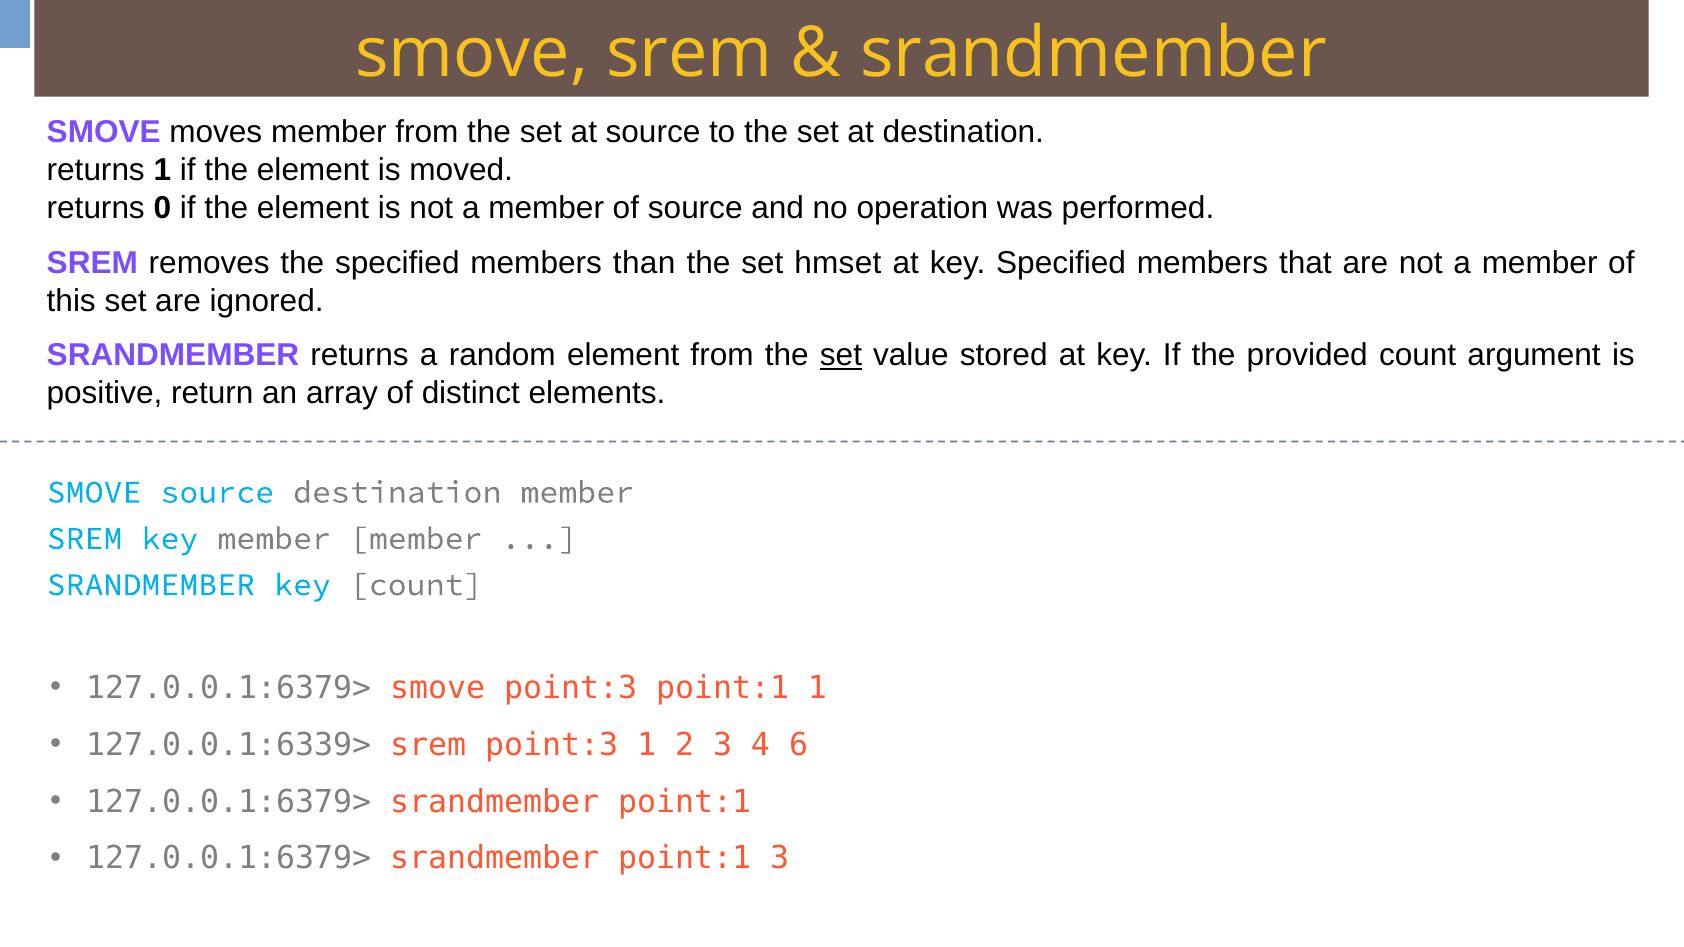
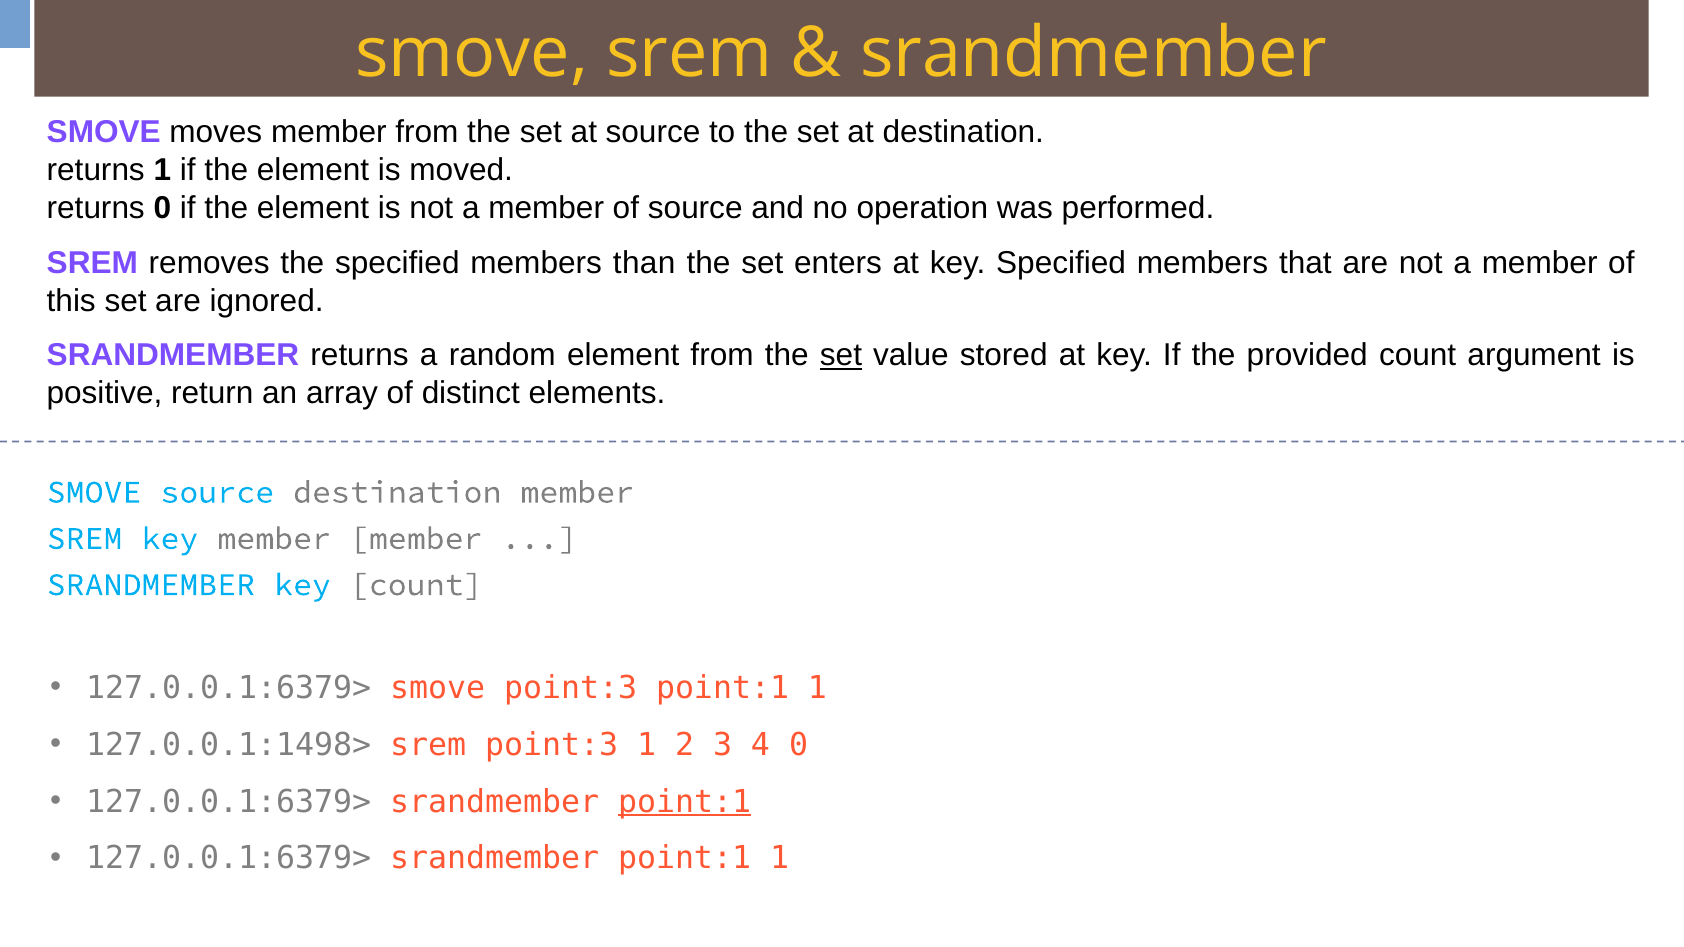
hmset: hmset -> enters (838, 263)
127.0.0.1:6339>: 127.0.0.1:6339> -> 127.0.0.1:1498> (229, 745)
4 6: 6 -> 0 (799, 745)
point:1 underline: none -> present (685, 802)
srandmember point:1 3: 3 -> 1 (780, 859)
